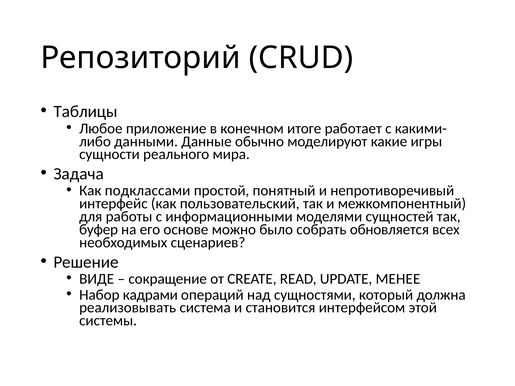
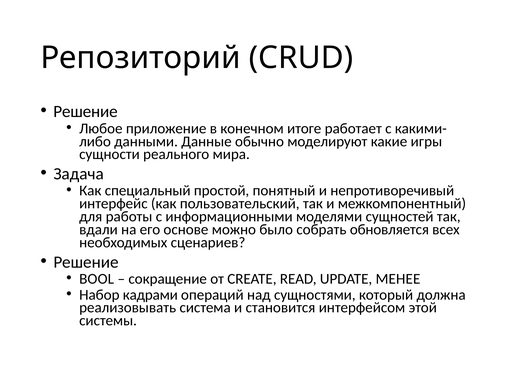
Таблицы: Таблицы -> Решение (85, 112)
подклассами: подклассами -> специальный (148, 191)
буфер: буфер -> вдали (98, 230)
ВИДЕ: ВИДЕ -> BOOL (97, 279)
